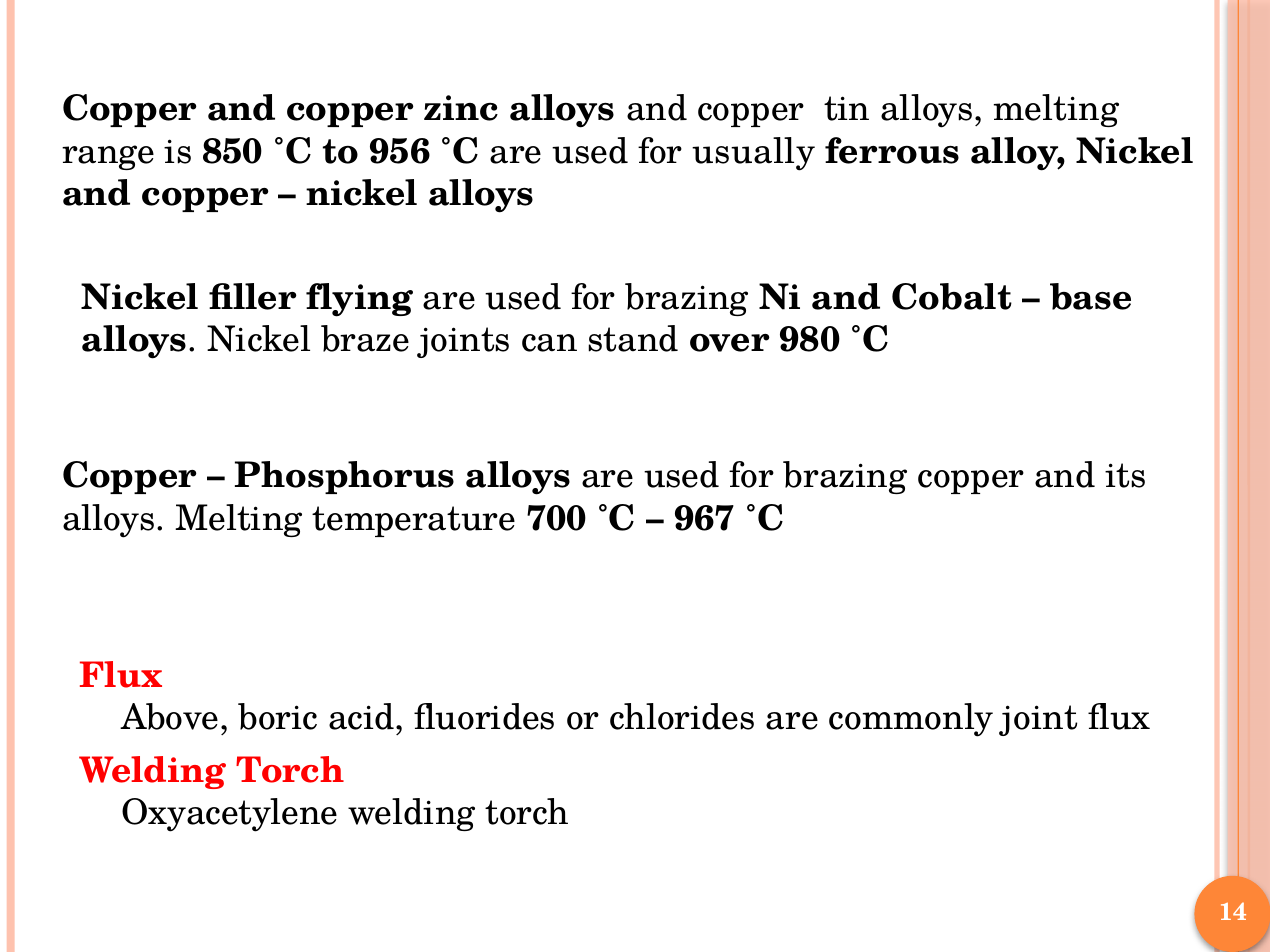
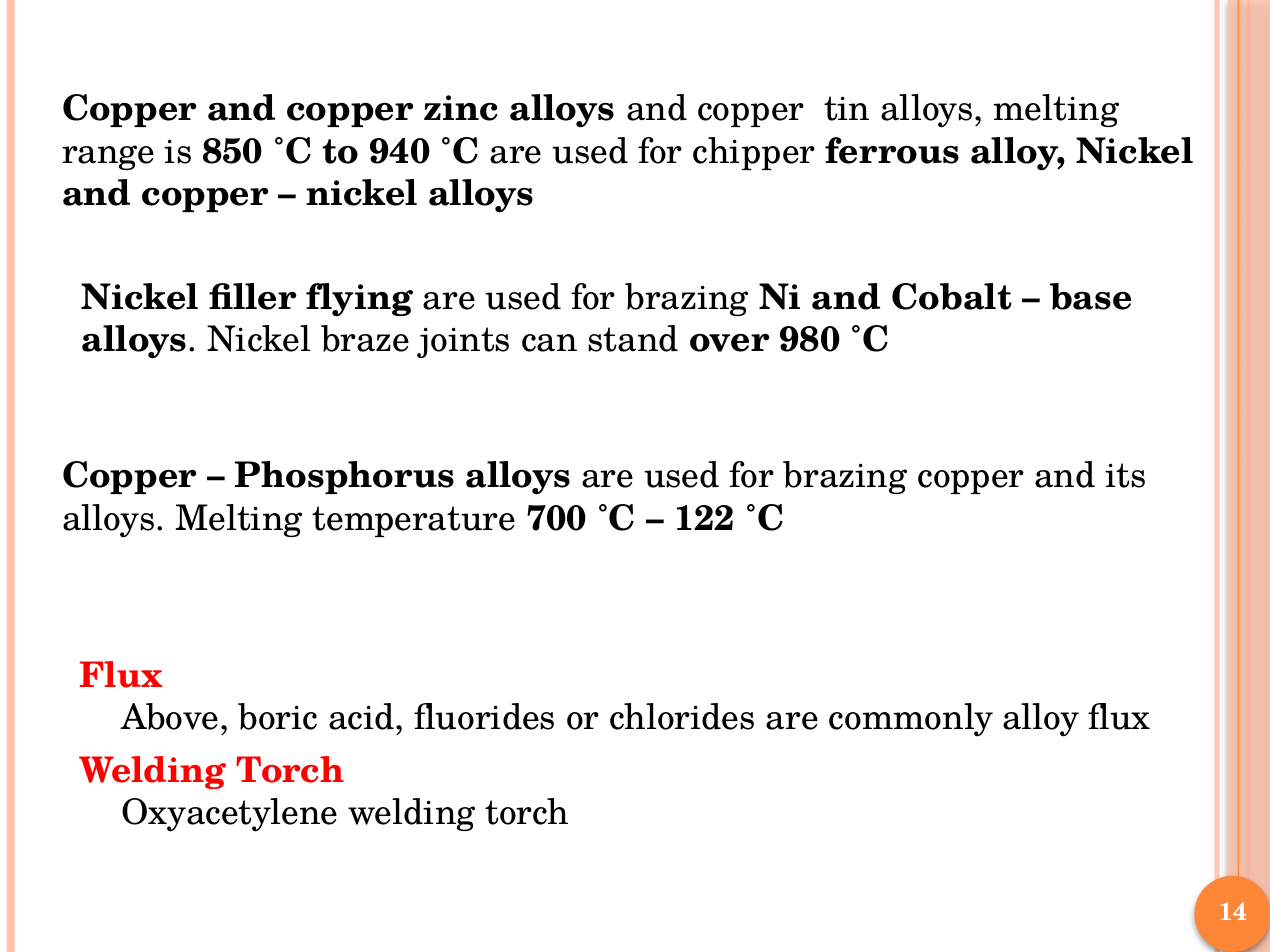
956: 956 -> 940 (400, 152)
usually: usually -> chipper (754, 152)
967: 967 -> 122 (705, 519)
commonly joint: joint -> alloy (1041, 719)
